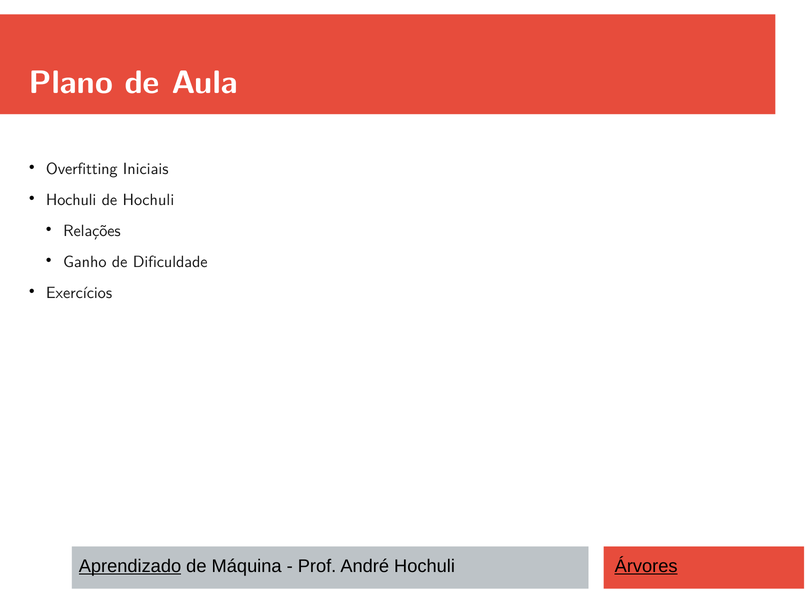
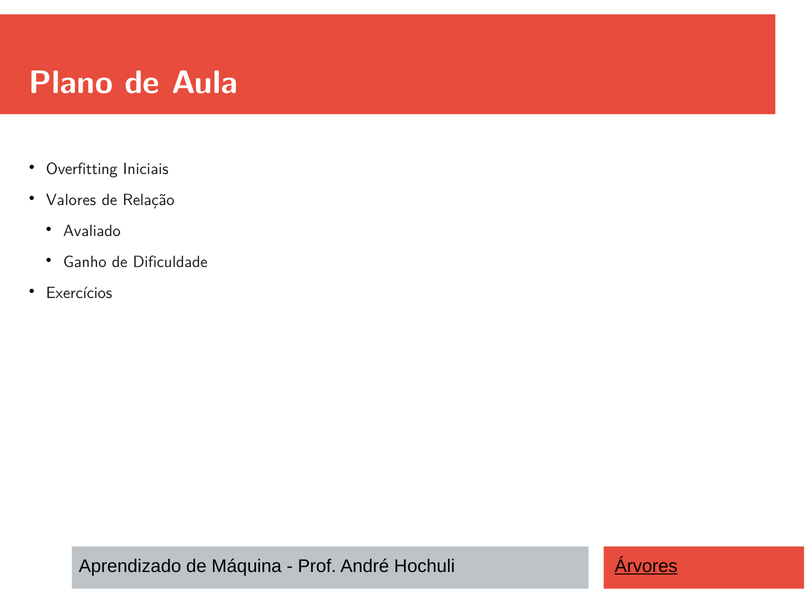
Hochuli: Hochuli -> Valores (71, 200)
de Hochuli: Hochuli -> Relação (149, 200)
Relações: Relações -> Avaliado (92, 231)
Aprendizado underline: present -> none (130, 566)
